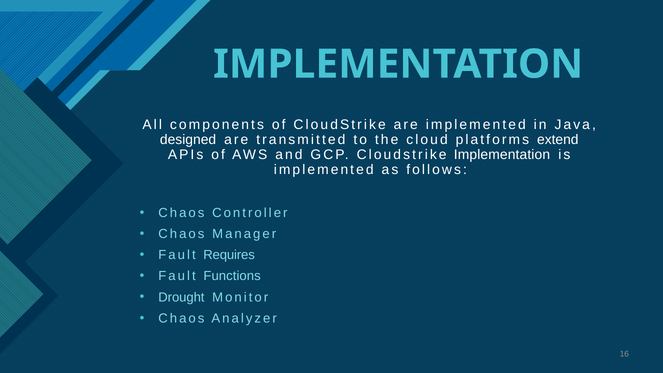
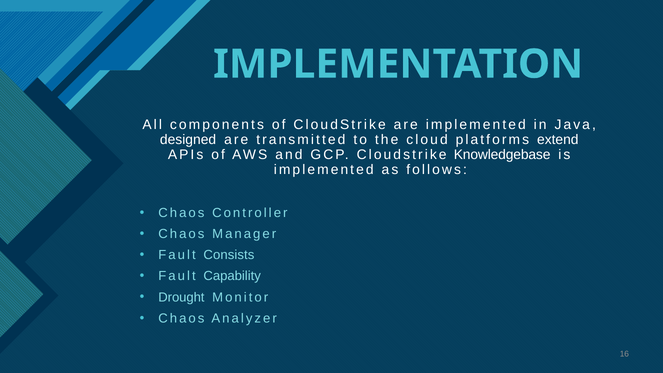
Cloudstrike Implementation: Implementation -> Knowledgebase (502, 155)
Requires: Requires -> Consists (229, 255)
Functions: Functions -> Capability (232, 276)
